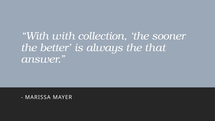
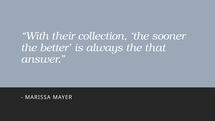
With with: with -> their (63, 36)
